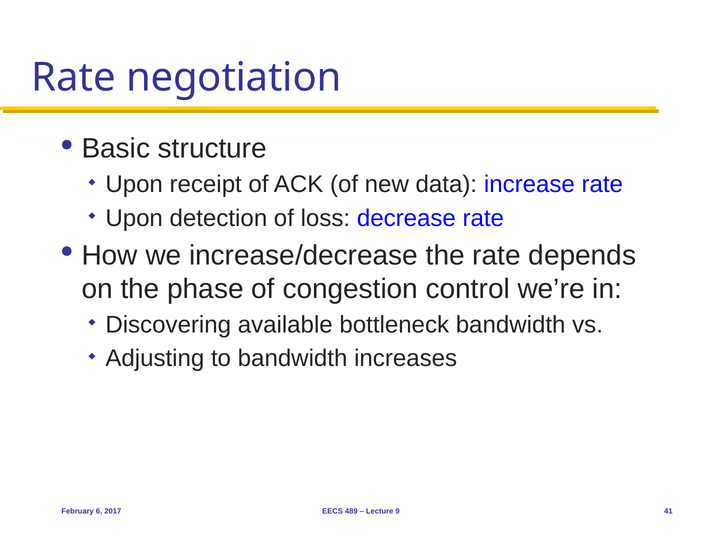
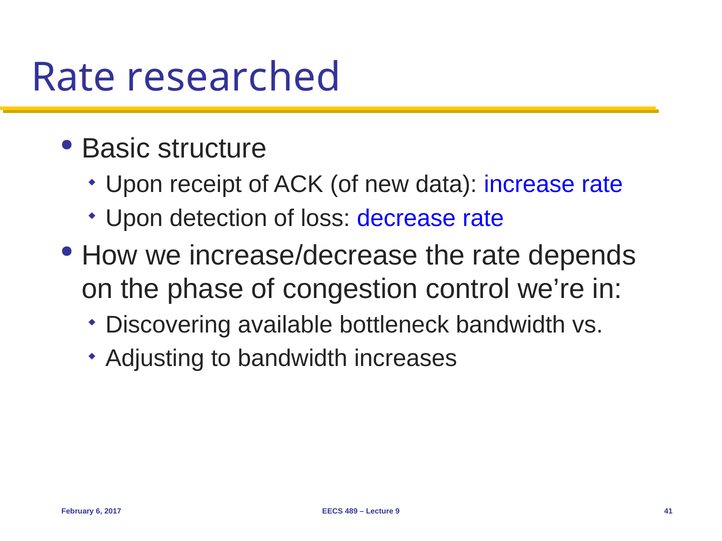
negotiation: negotiation -> researched (233, 77)
